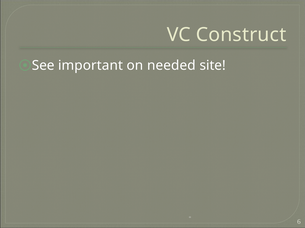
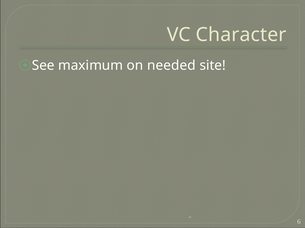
Construct: Construct -> Character (241, 35)
important: important -> maximum (91, 66)
